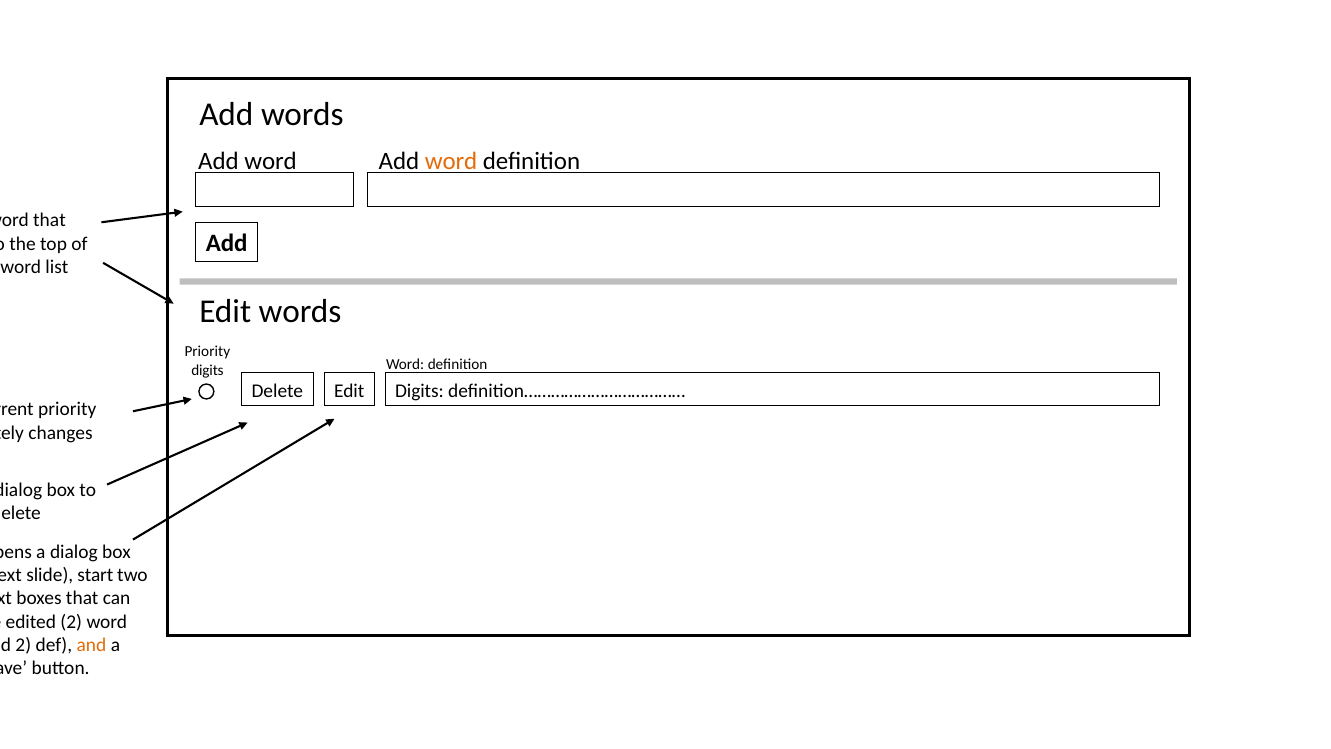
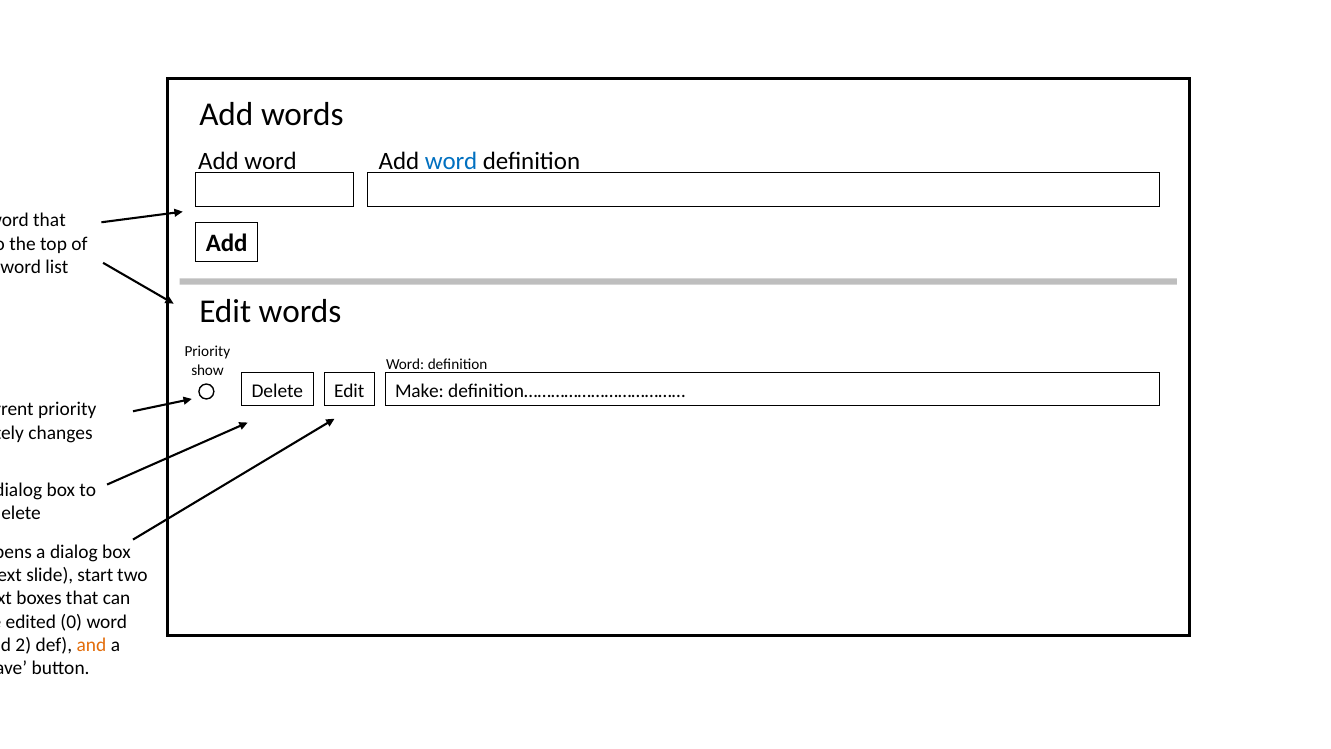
word colour: orange -> blue (451, 161)
digits: digits -> show (207, 370)
Edit Digits: Digits -> Make (419, 391)
edited 2: 2 -> 0 (71, 622)
